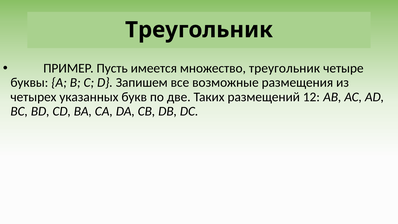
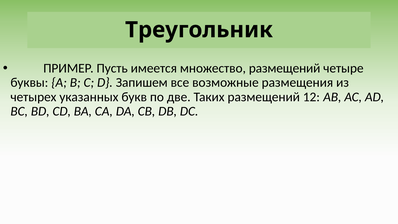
множество треугольник: треугольник -> размещений (285, 68)
